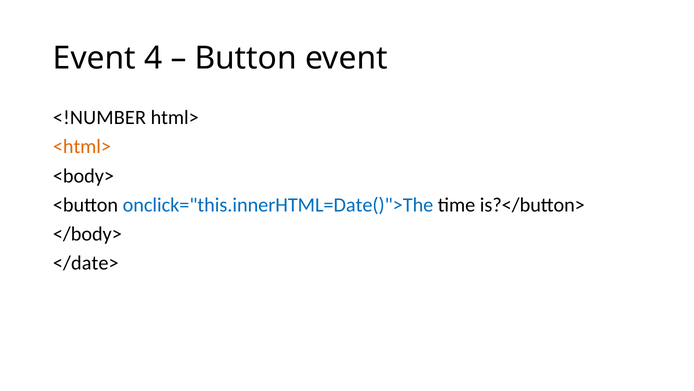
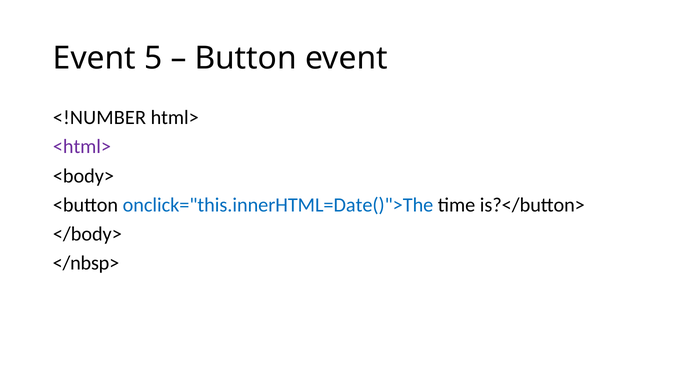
4: 4 -> 5 (153, 58)
<html> colour: orange -> purple (82, 146)
</date>: </date> -> </nbsp> (86, 263)
